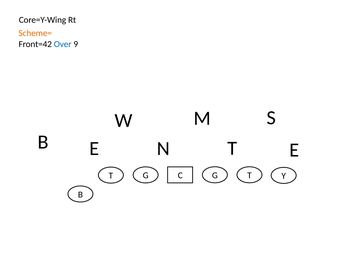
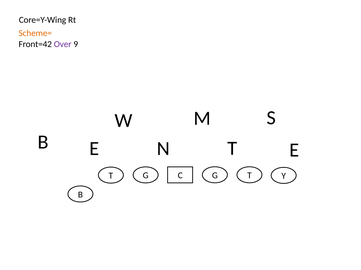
Over colour: blue -> purple (63, 44)
